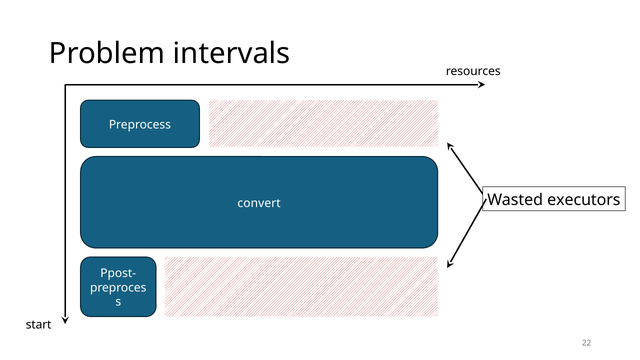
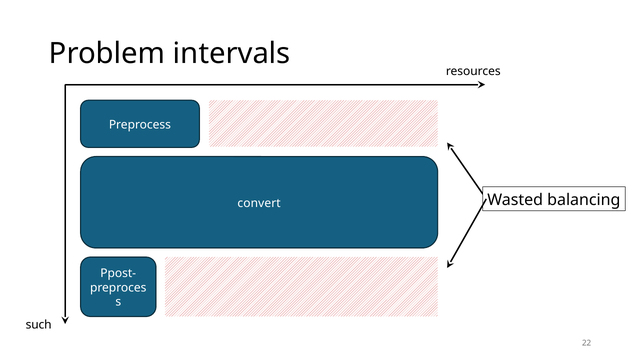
executors: executors -> balancing (584, 200)
start: start -> such (39, 325)
